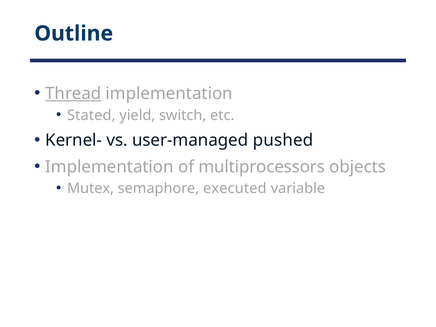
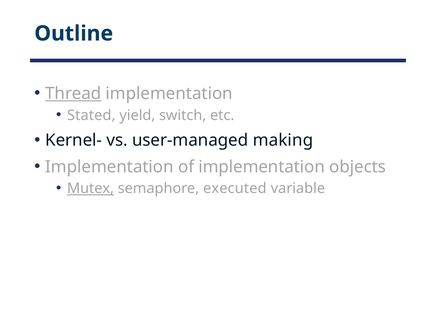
pushed: pushed -> making (283, 140)
of multiprocessors: multiprocessors -> implementation (262, 167)
Mutex underline: none -> present (90, 189)
